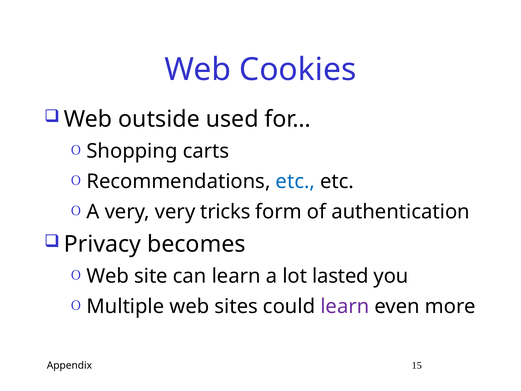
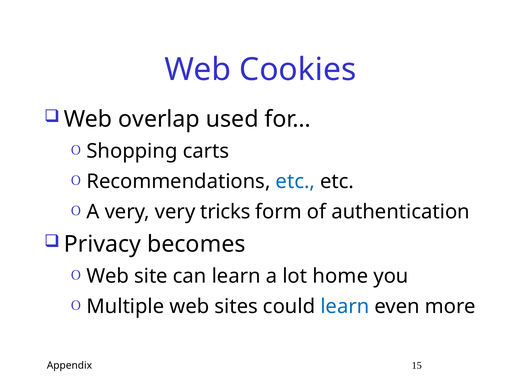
outside: outside -> overlap (159, 119)
lasted: lasted -> home (340, 276)
learn colour: purple -> blue (345, 306)
